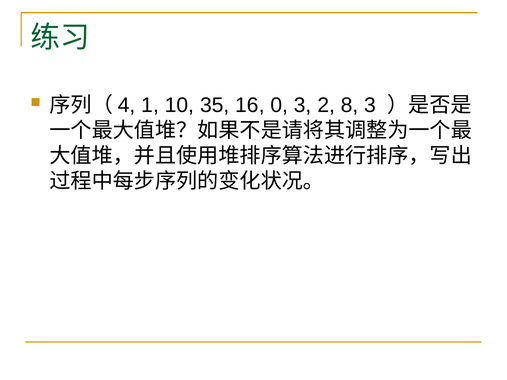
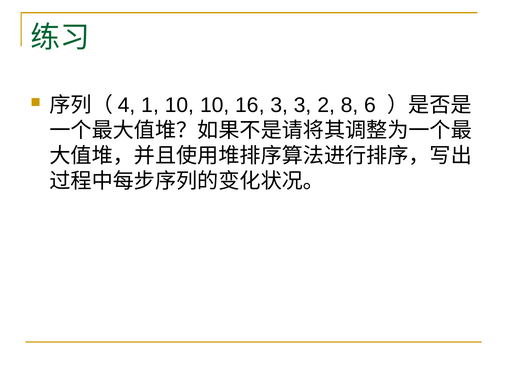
10 35: 35 -> 10 (215, 105)
16 0: 0 -> 3 (279, 105)
8 3: 3 -> 6 (370, 105)
